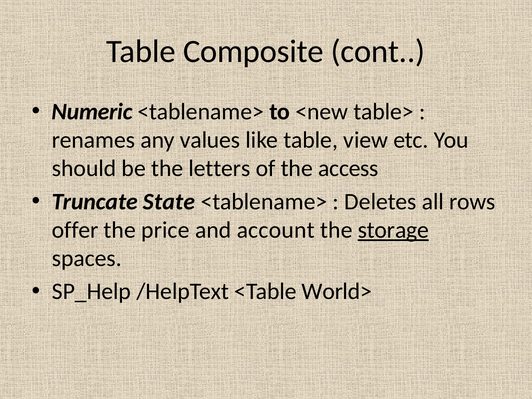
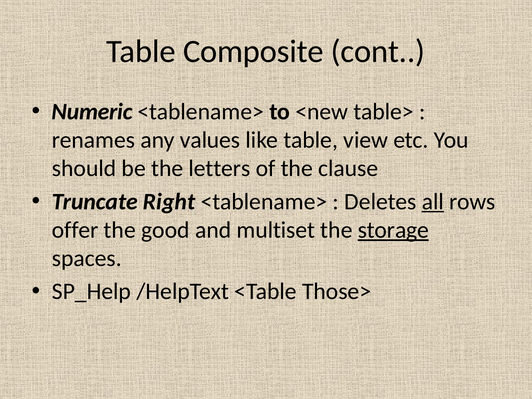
access: access -> clause (348, 168)
State: State -> Right (169, 202)
all underline: none -> present (433, 202)
price: price -> good (165, 230)
account: account -> multiset (276, 230)
World>: World> -> Those> (337, 291)
